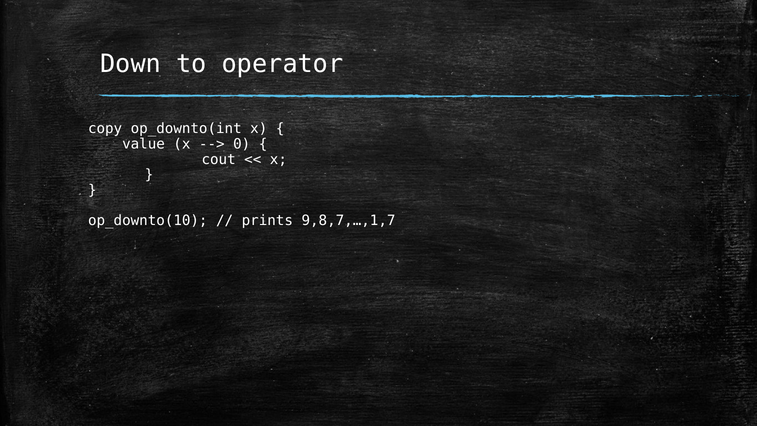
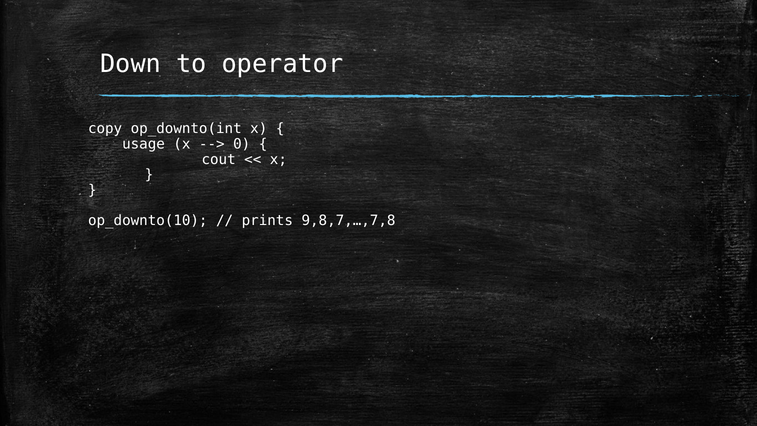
value: value -> usage (144, 144)
9,8,7,…,1,7: 9,8,7,…,1,7 -> 9,8,7,…,7,8 (348, 221)
